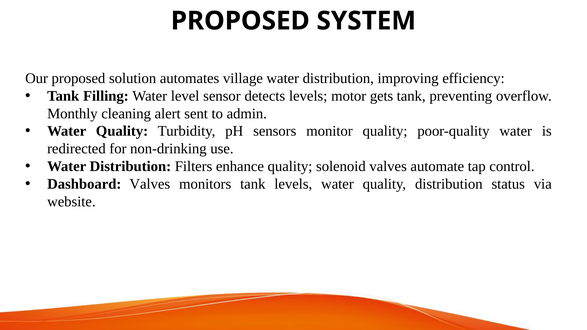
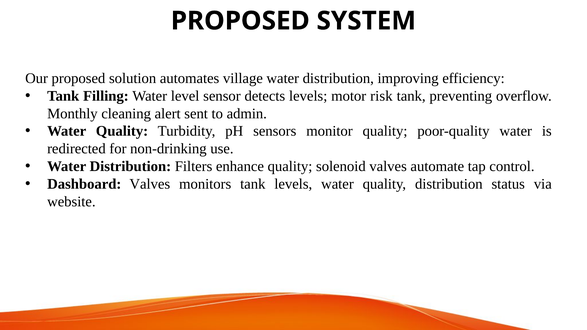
gets: gets -> risk (381, 96)
